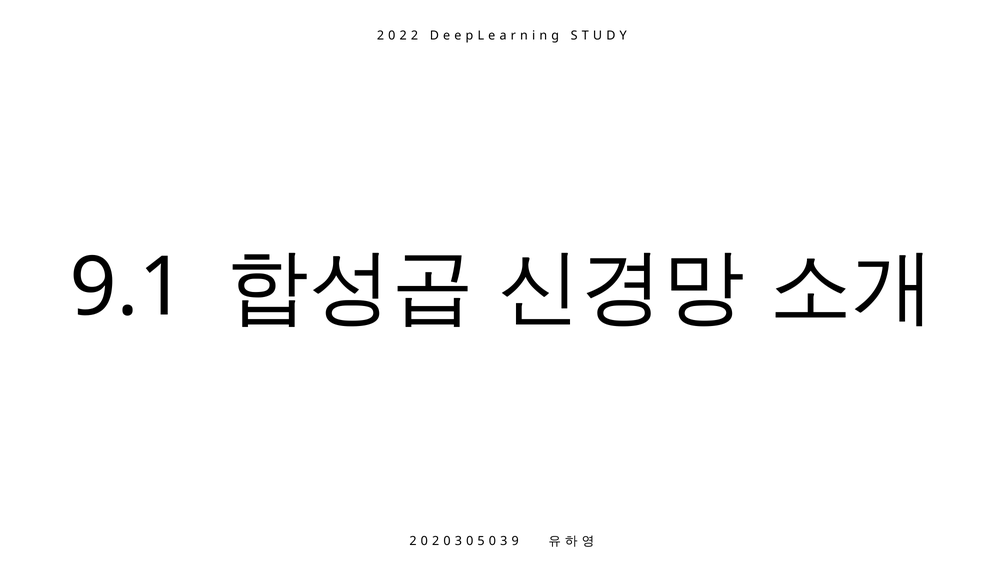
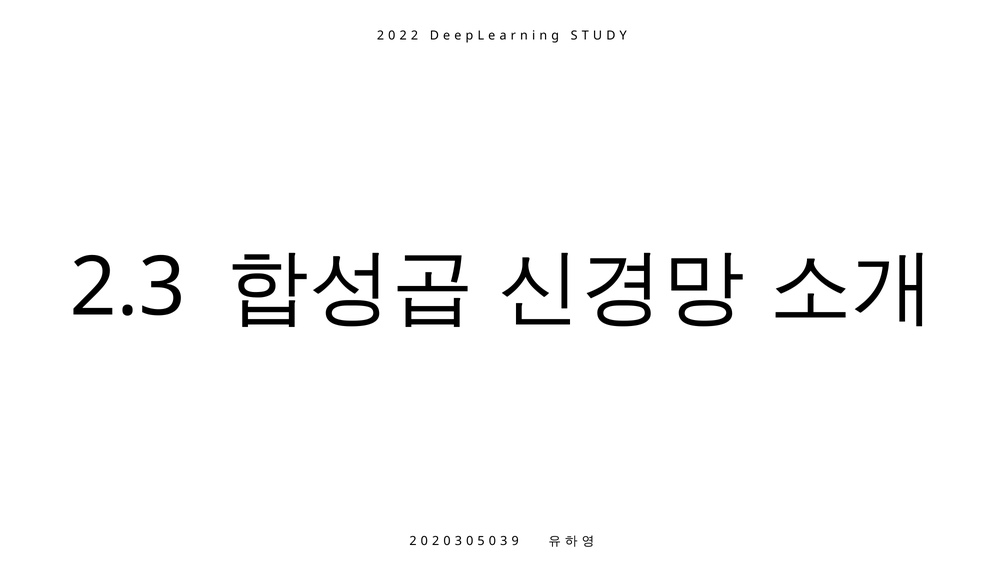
9.1: 9.1 -> 2.3 (128, 288)
